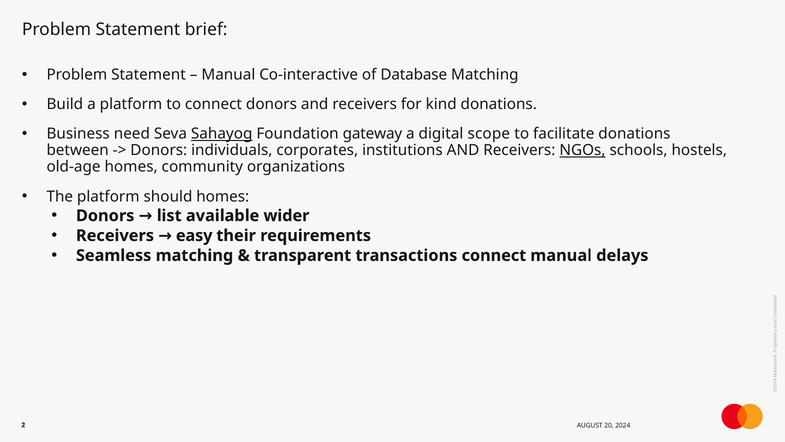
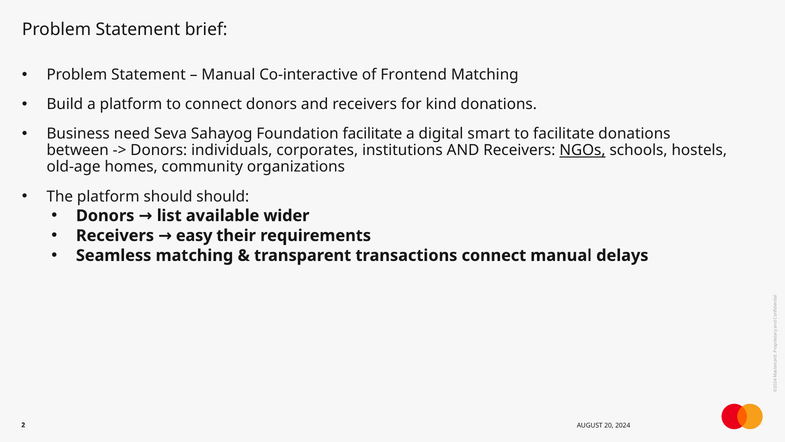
Database: Database -> Frontend (414, 75)
Sahayog underline: present -> none (222, 134)
Foundation gateway: gateway -> facilitate (372, 134)
scope: scope -> smart (489, 134)
should homes: homes -> should (223, 196)
